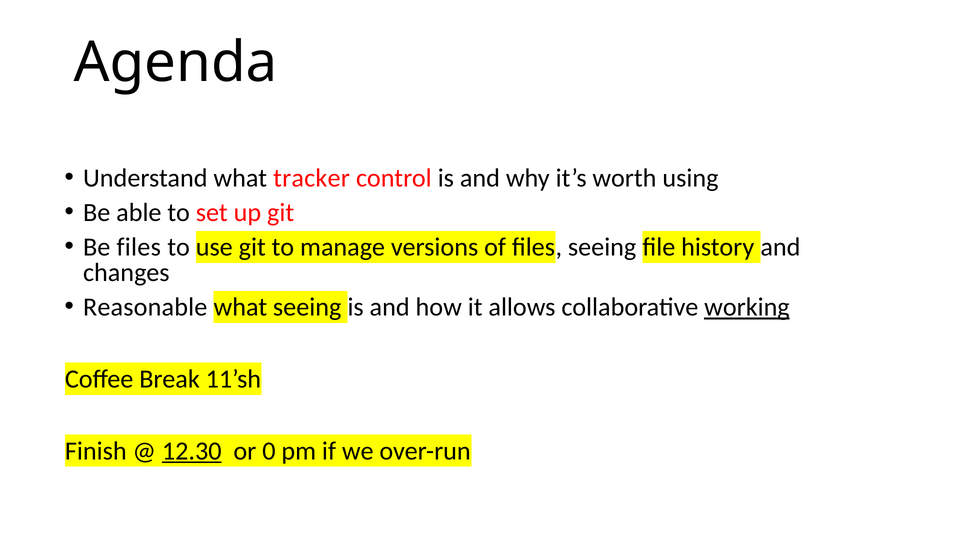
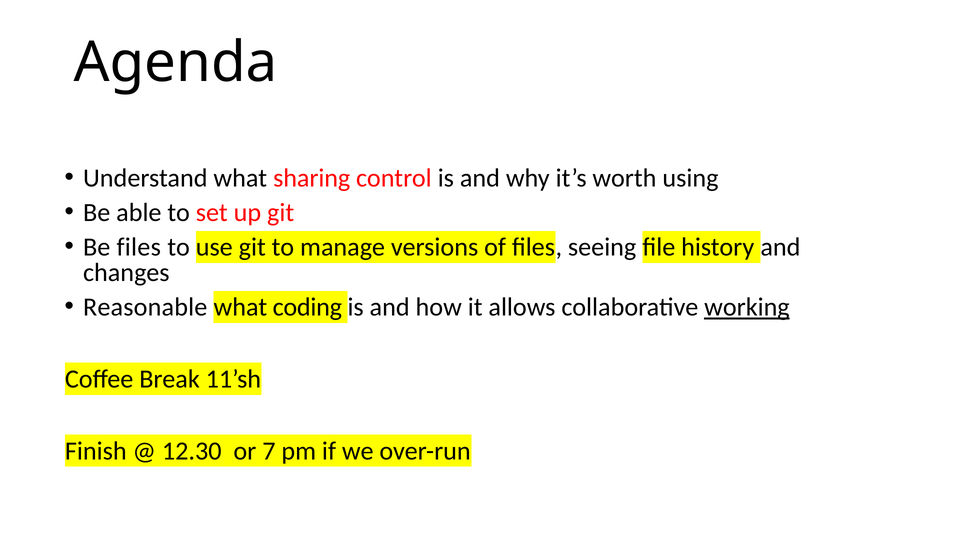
tracker: tracker -> sharing (312, 178)
what seeing: seeing -> coding (307, 307)
12.30 underline: present -> none (192, 451)
0: 0 -> 7 (269, 451)
